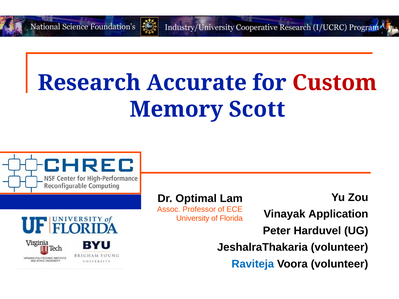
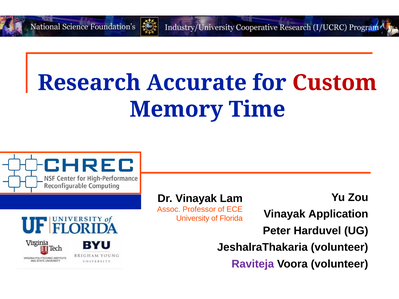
Scott: Scott -> Time (257, 109)
Dr Optimal: Optimal -> Vinayak (196, 199)
Raviteja colour: blue -> purple (253, 264)
